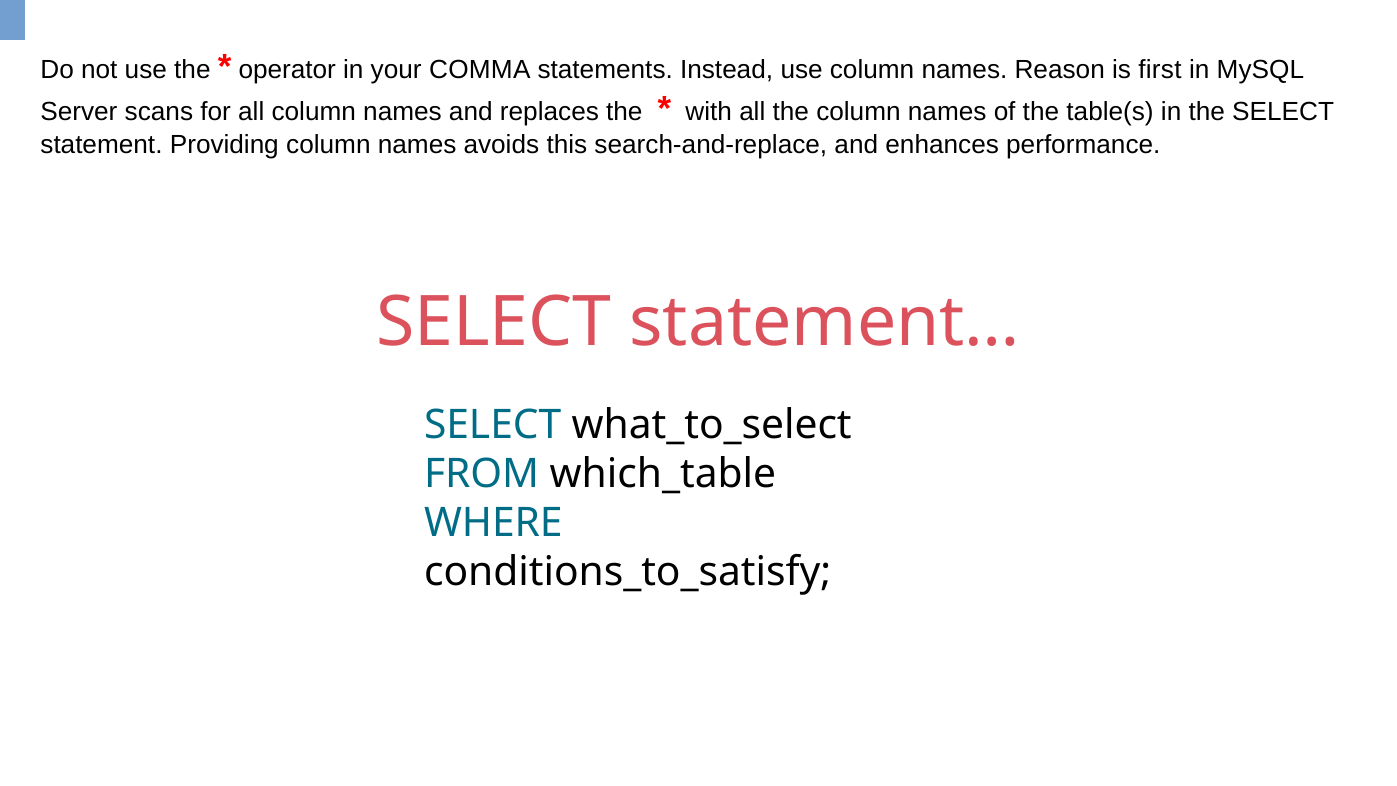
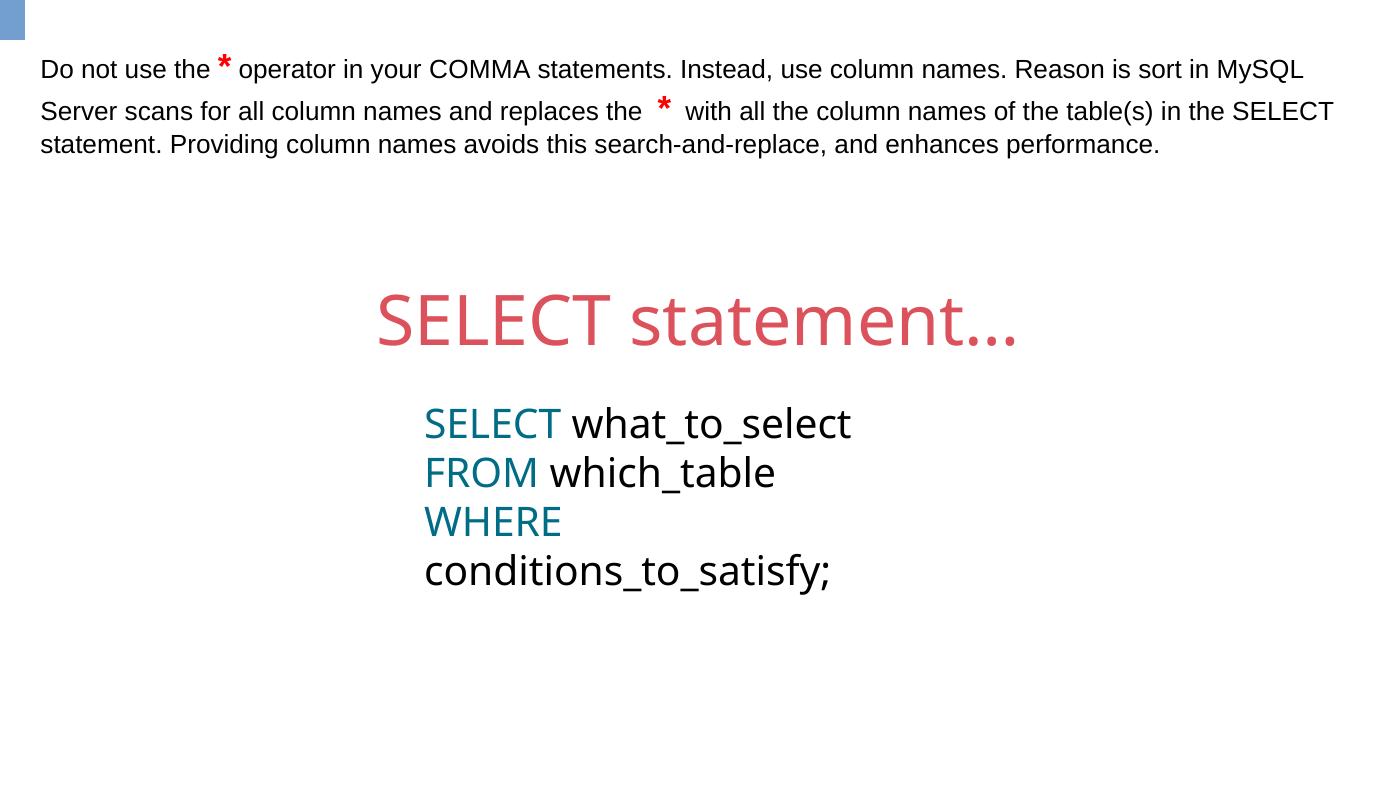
first: first -> sort (1160, 70)
